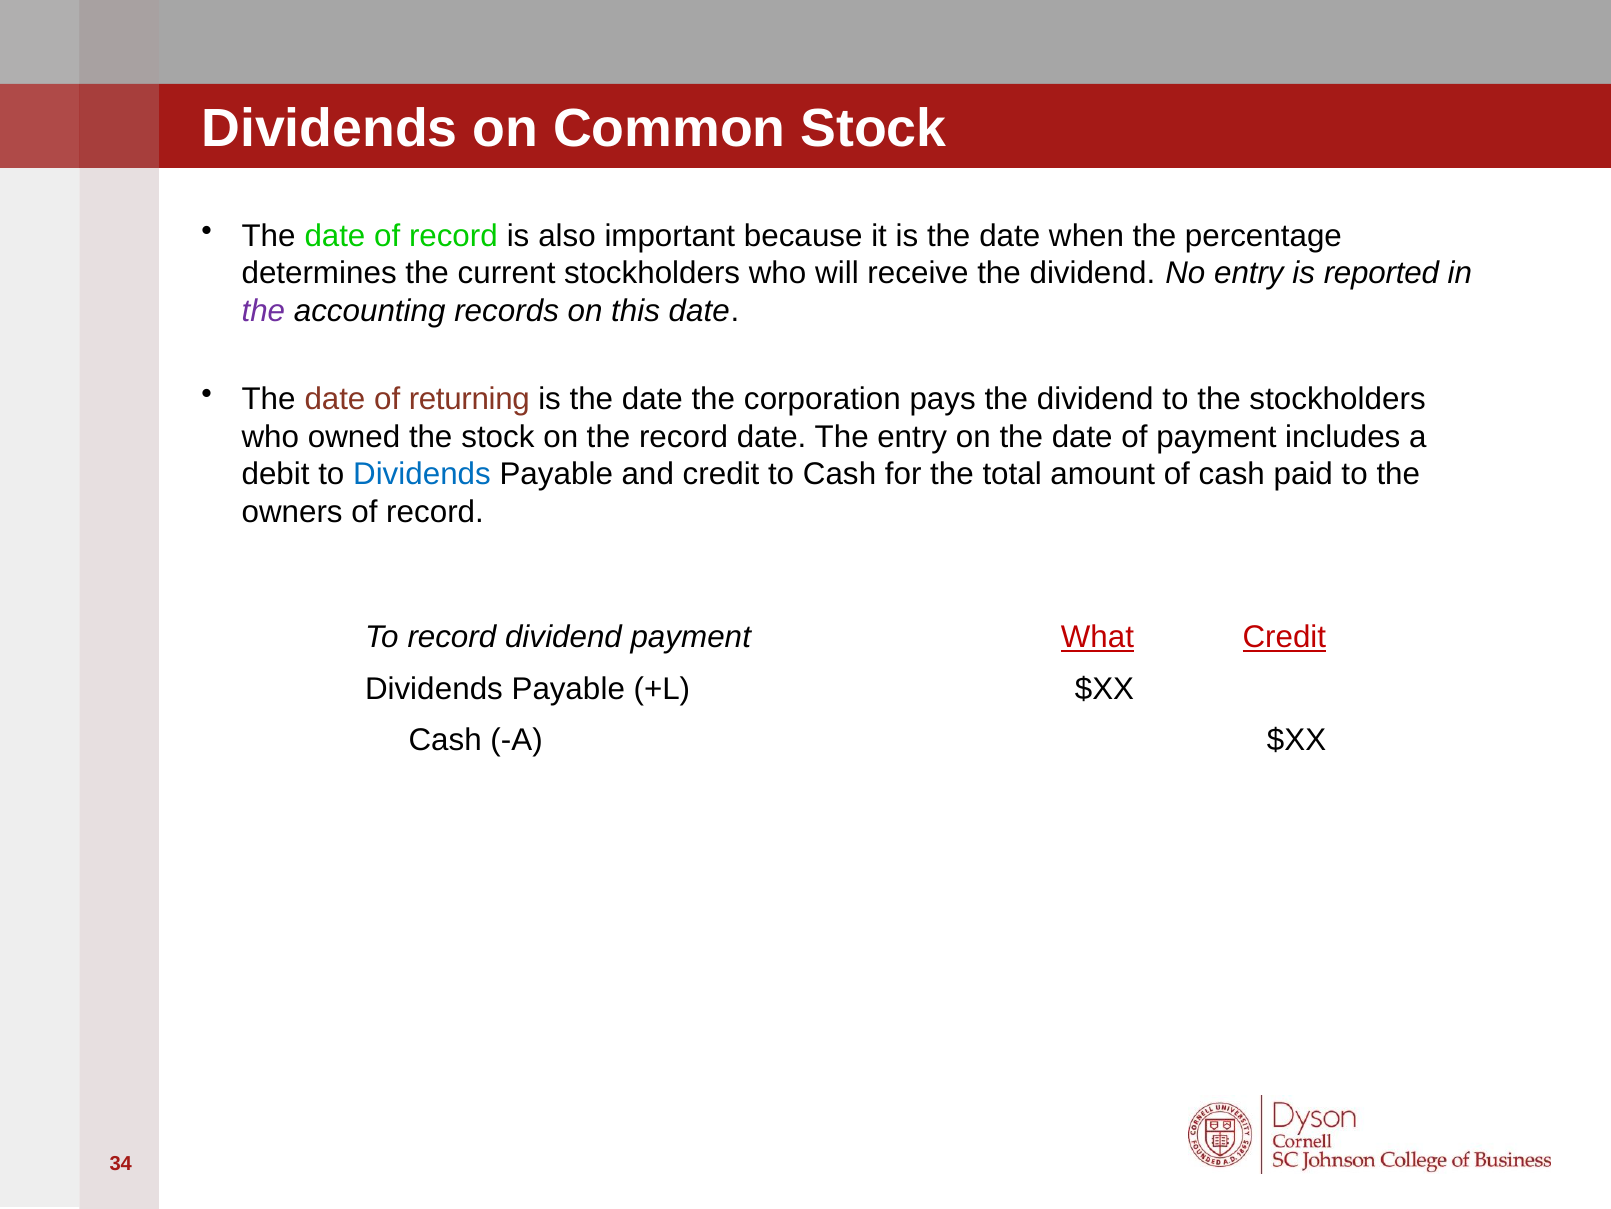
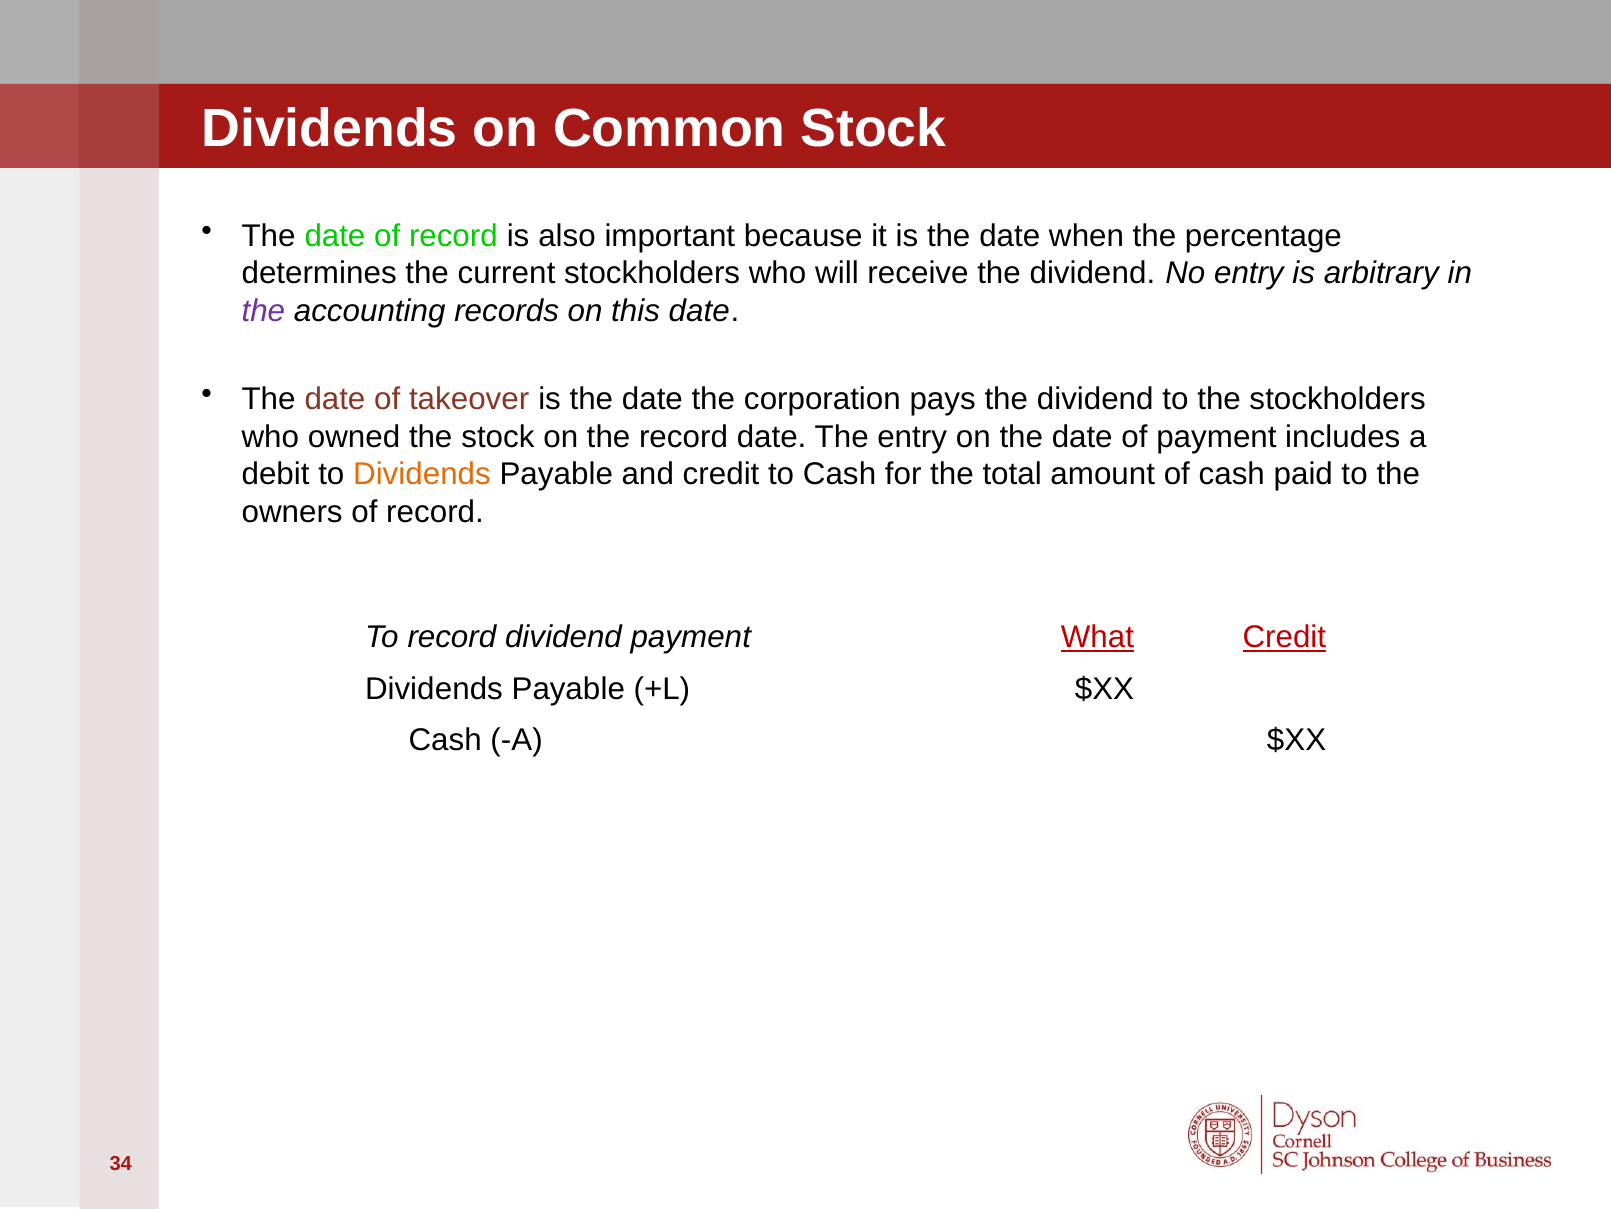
reported: reported -> arbitrary (1381, 273)
returning: returning -> takeover (469, 399)
Dividends colour: blue -> orange (422, 474)
